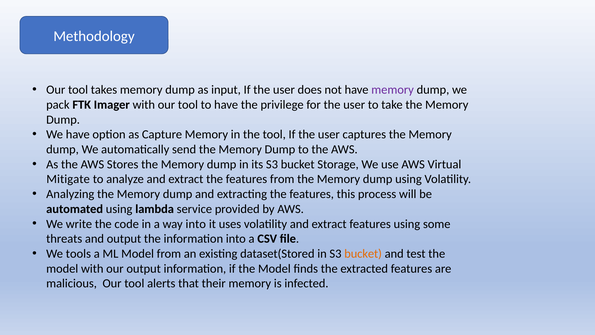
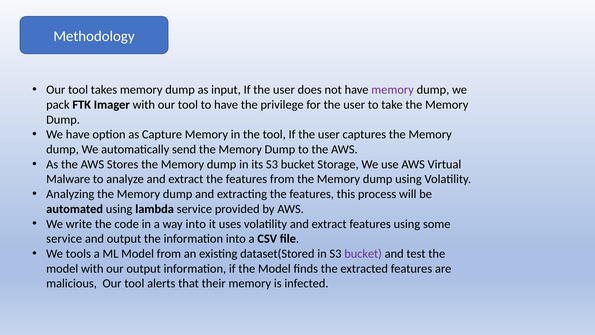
Mitigate: Mitigate -> Malware (68, 179)
threats: threats -> service (64, 239)
bucket colour: orange -> purple (363, 253)
